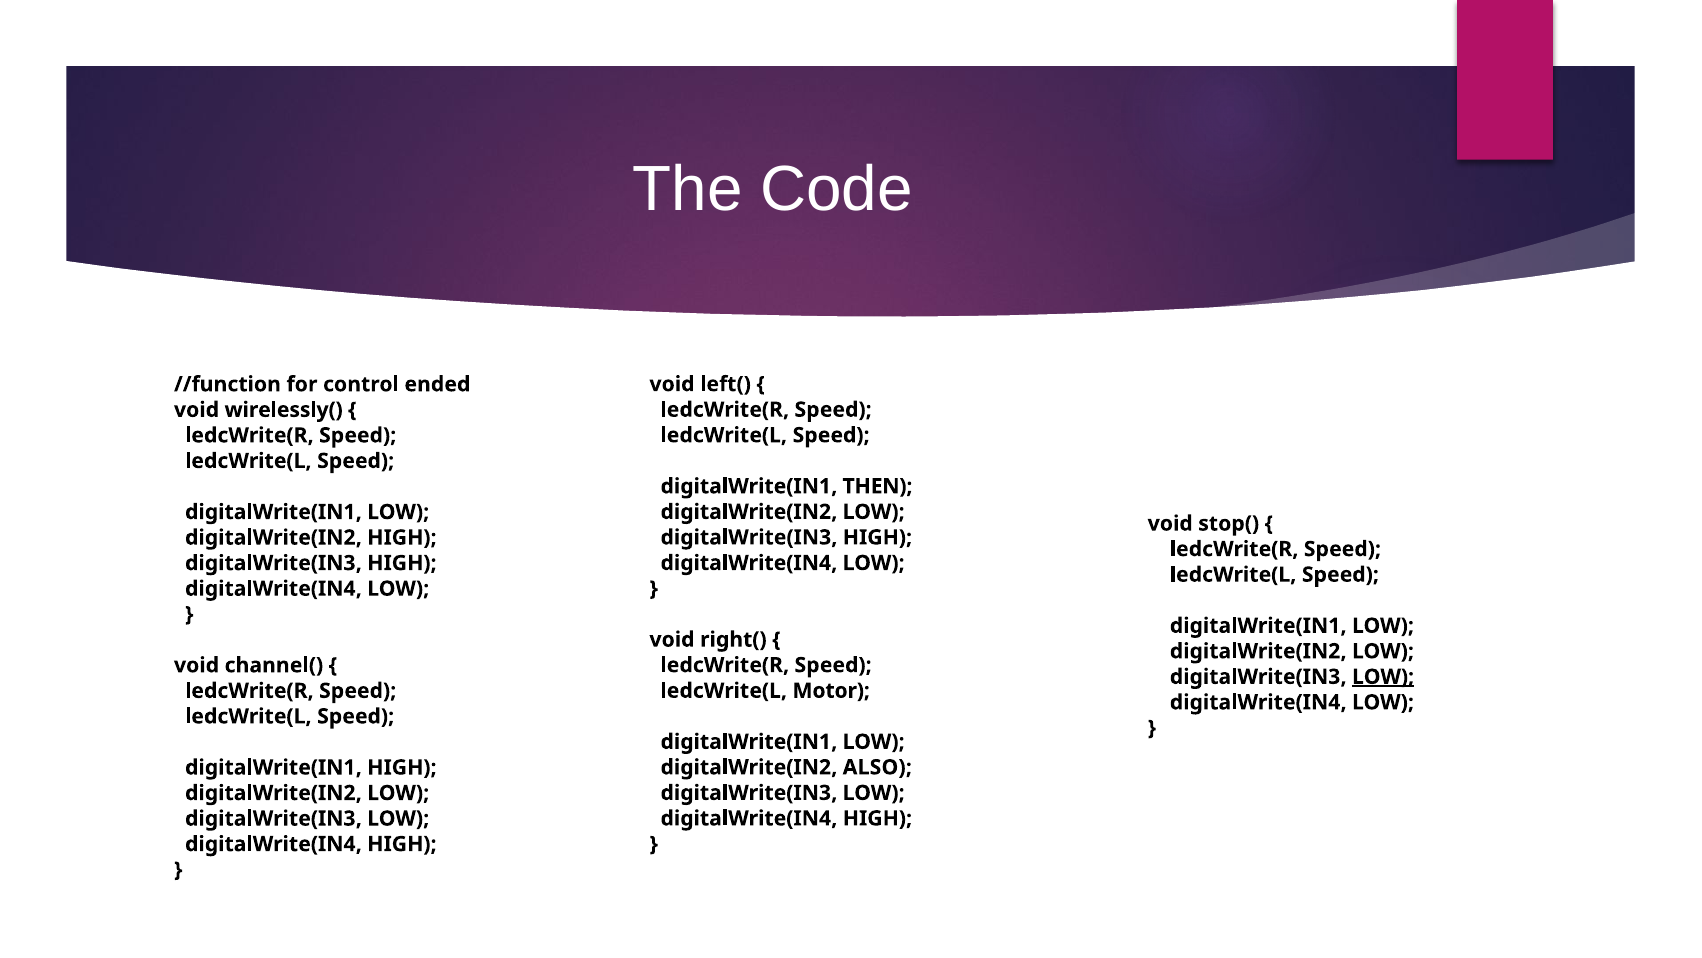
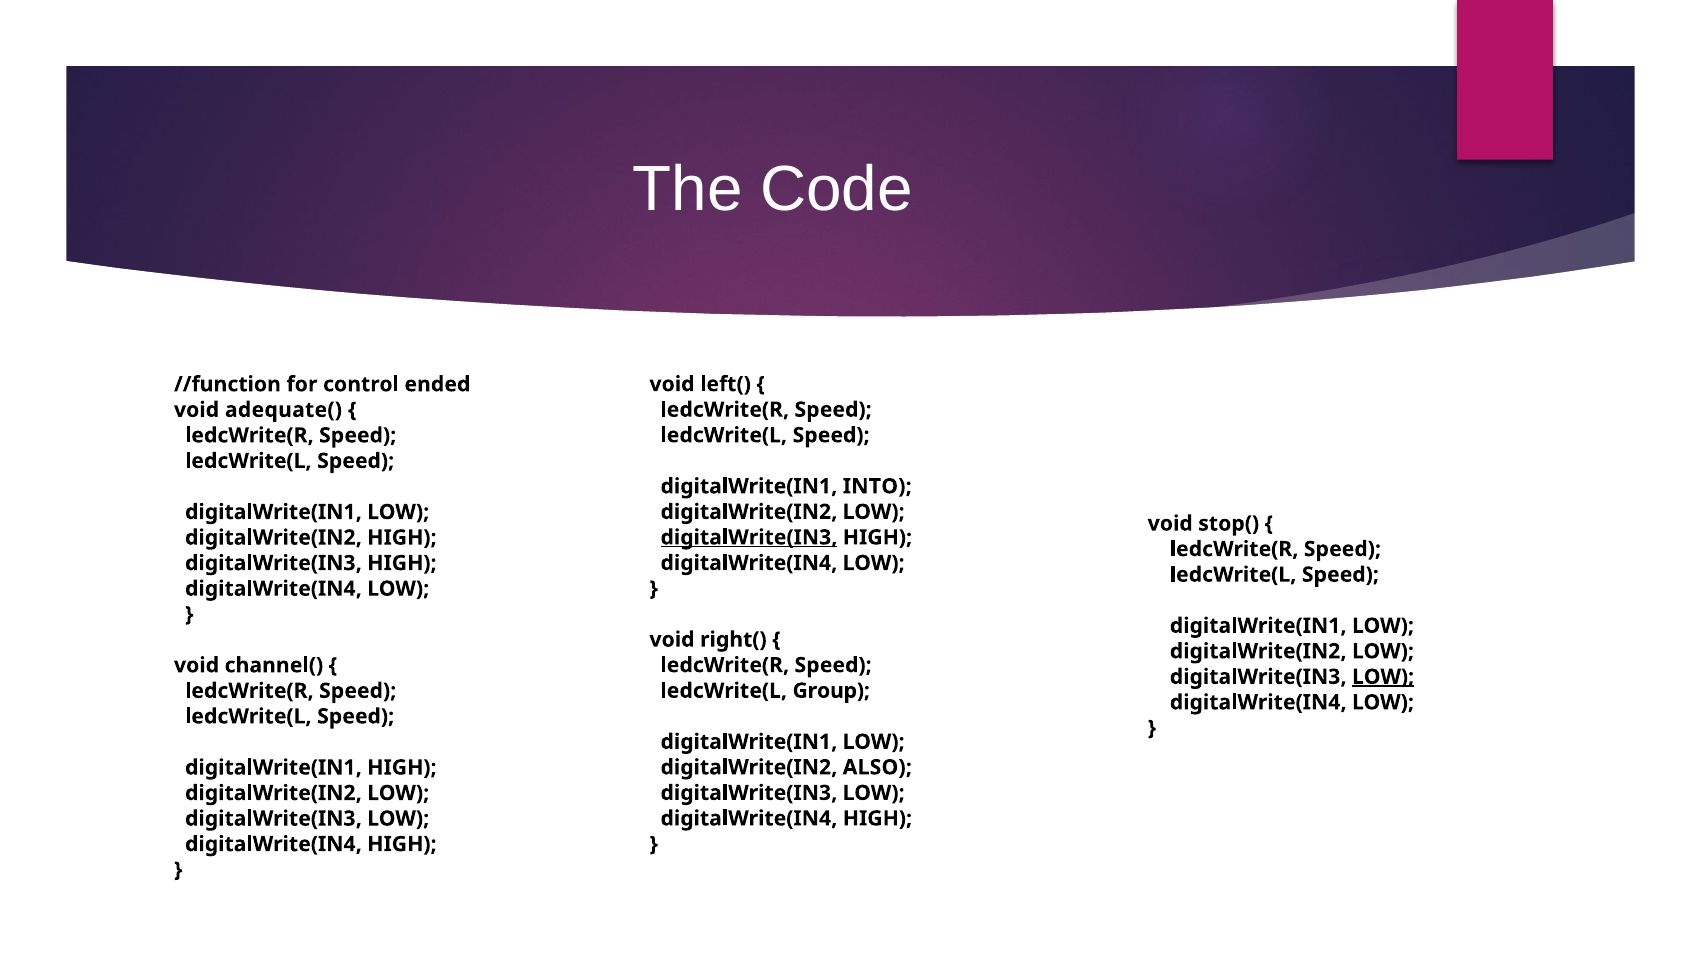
wirelessly(: wirelessly( -> adequate( (283, 410)
THEN: THEN -> INTO (877, 486)
digitalWrite(IN3 underline: none -> present (749, 537)
Motor: Motor -> Group (831, 690)
